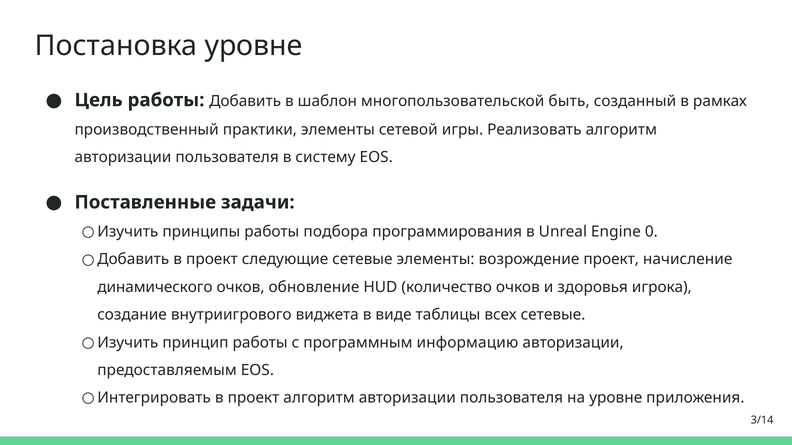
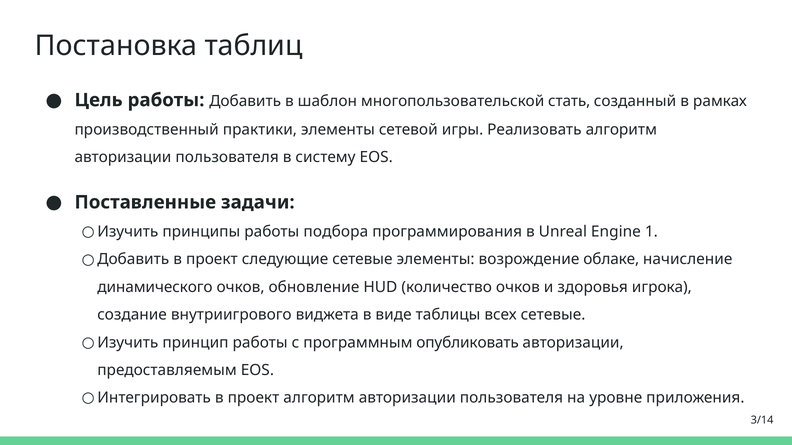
Постановка уровне: уровне -> таблиц (254, 46)
быть: быть -> стать (569, 101)
0: 0 -> 1 (651, 232)
возрождение проект: проект -> облаке (611, 260)
информацию: информацию -> опубликовать (468, 343)
